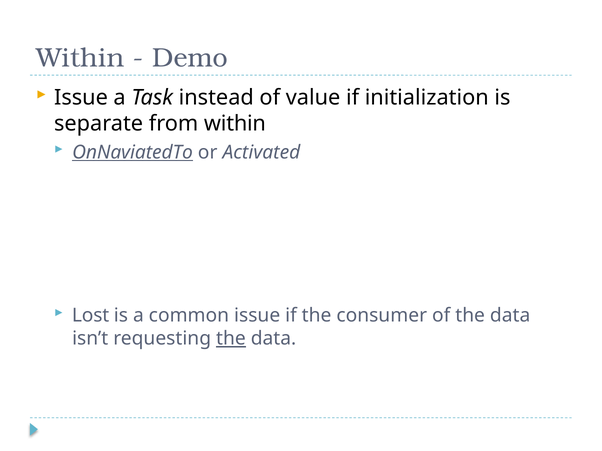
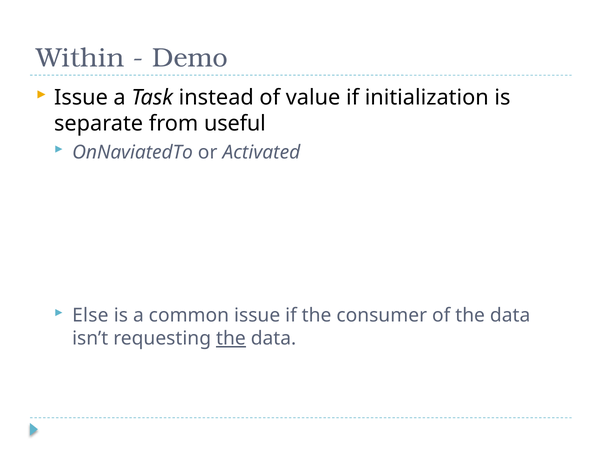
from within: within -> useful (235, 124)
OnNaviatedTo underline: present -> none (133, 152)
Lost: Lost -> Else (90, 316)
